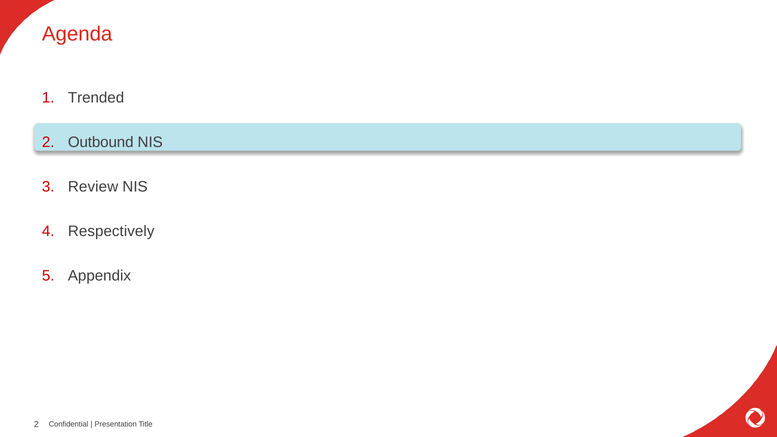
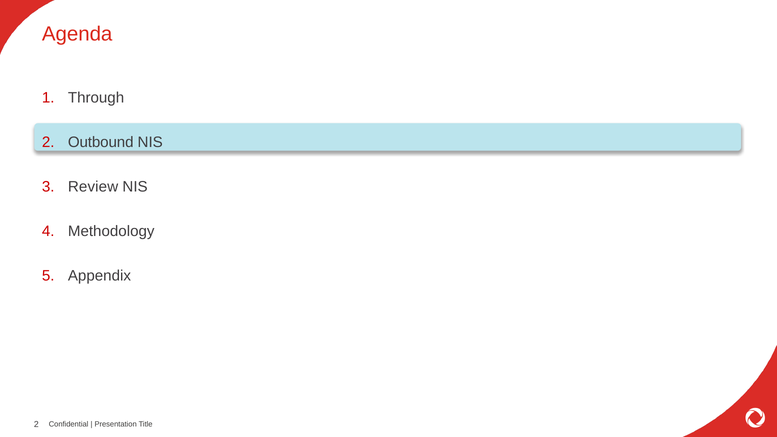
Trended: Trended -> Through (96, 98)
Respectively: Respectively -> Methodology (111, 231)
